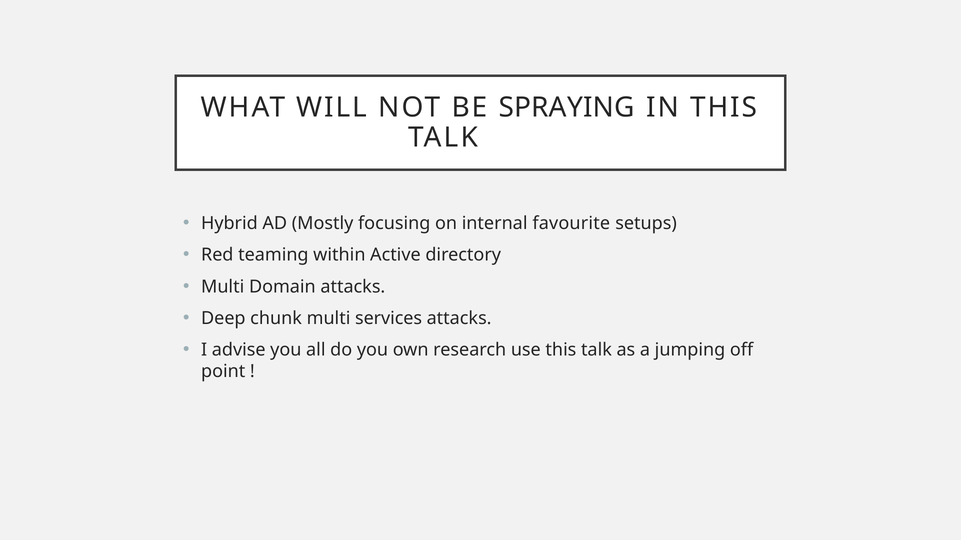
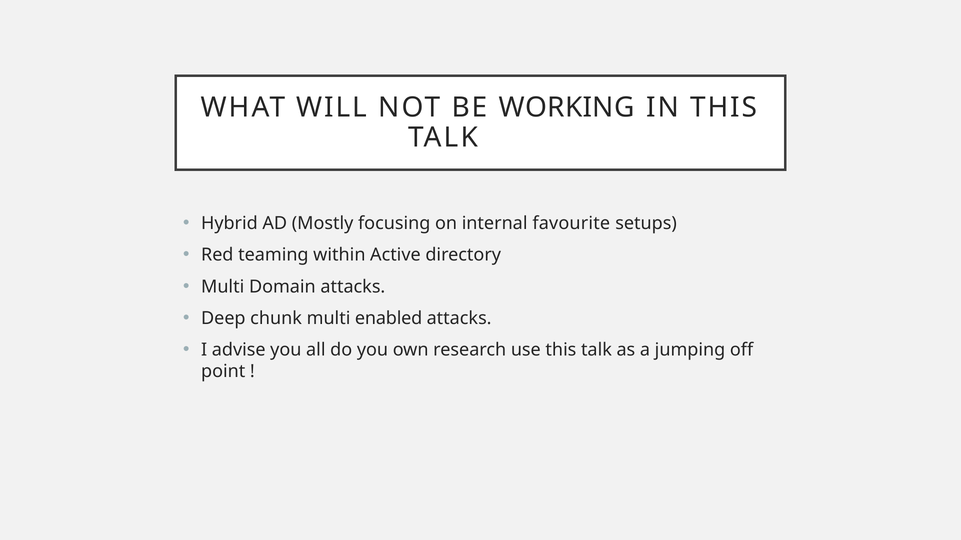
SPRAYING: SPRAYING -> WORKING (567, 108)
services: services -> enabled (389, 319)
